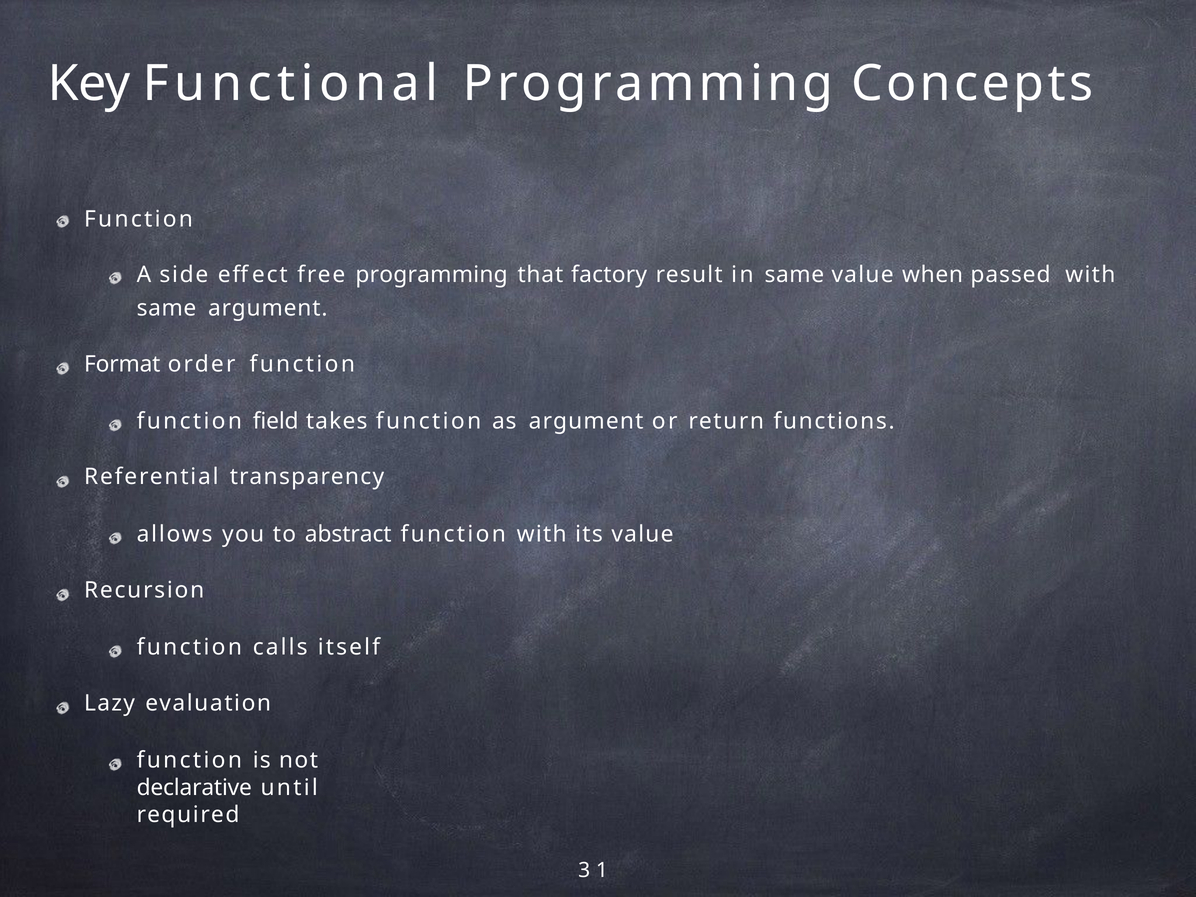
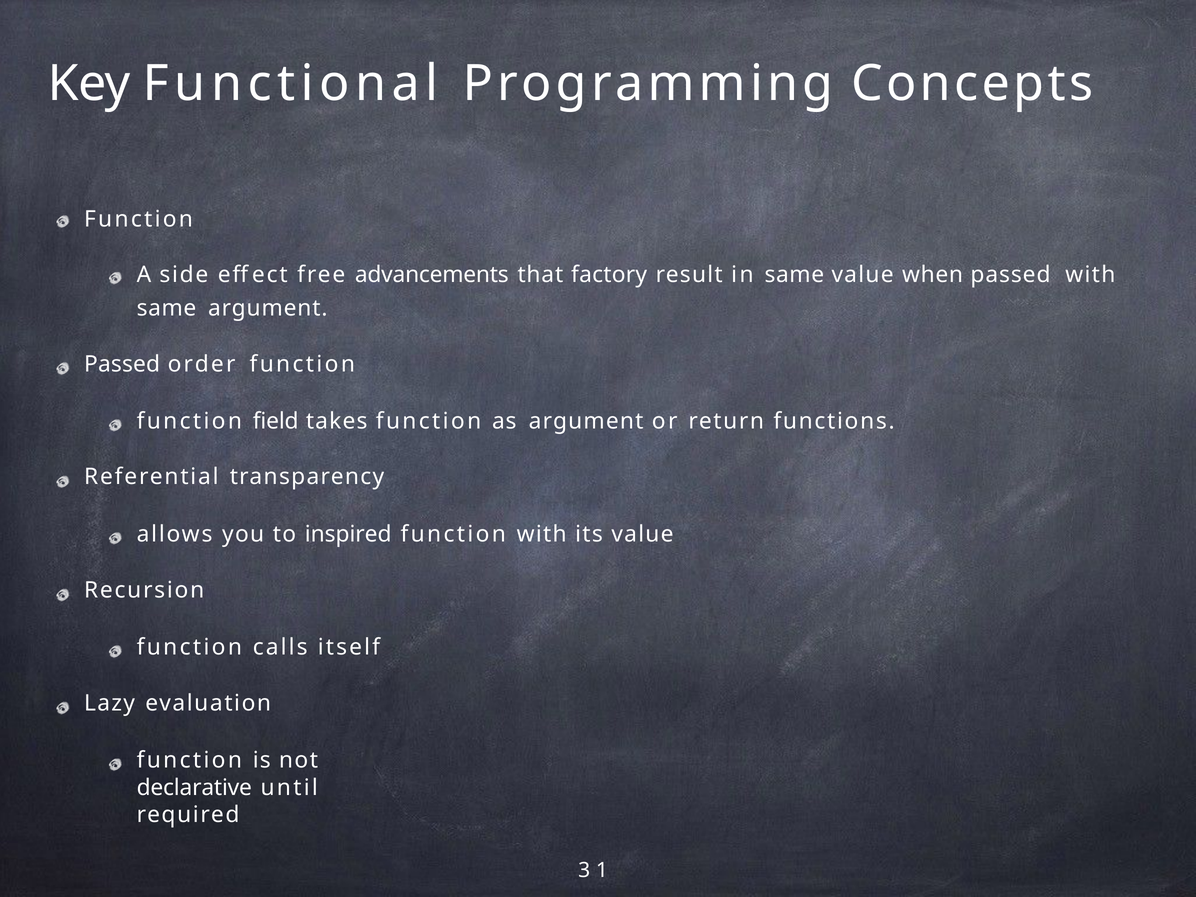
free programming: programming -> advancements (432, 275)
Format: Format -> Passed (122, 364)
abstract: abstract -> inspired (348, 534)
